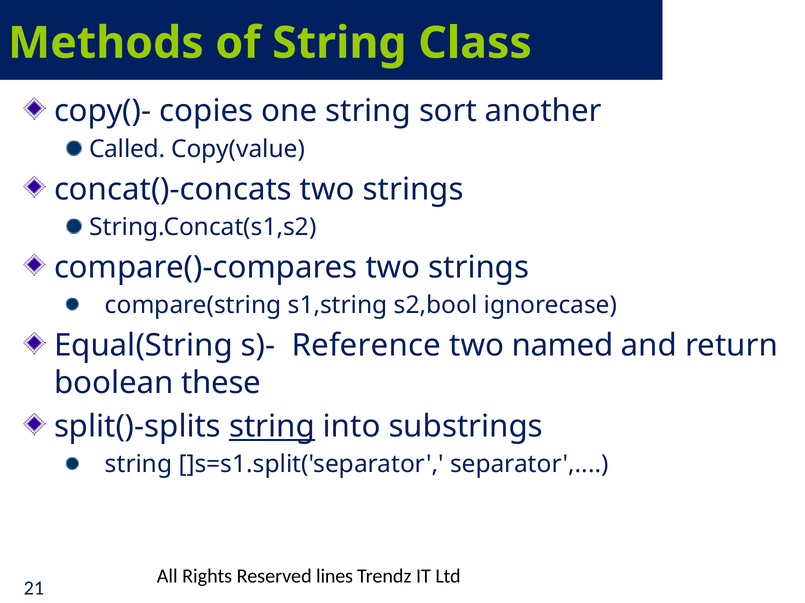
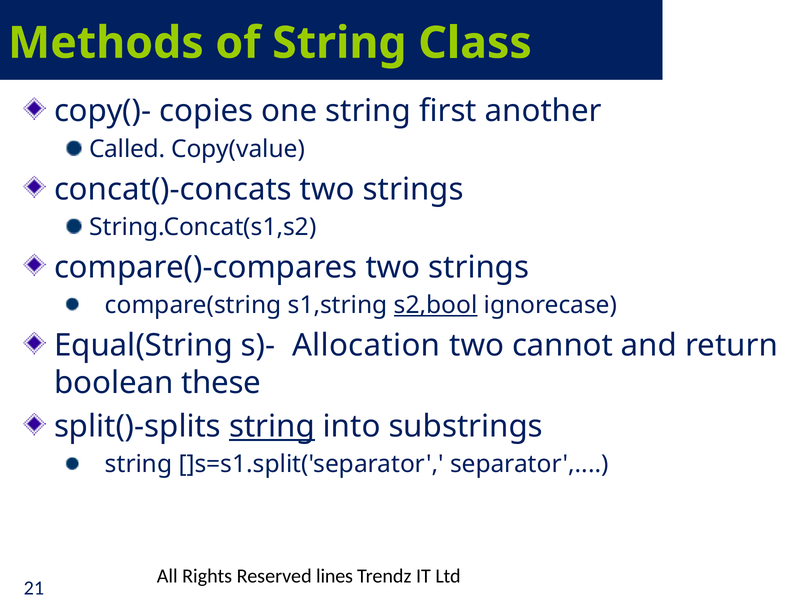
sort: sort -> first (448, 111)
s2,bool underline: none -> present (436, 306)
Reference: Reference -> Allocation (366, 346)
named: named -> cannot (563, 346)
